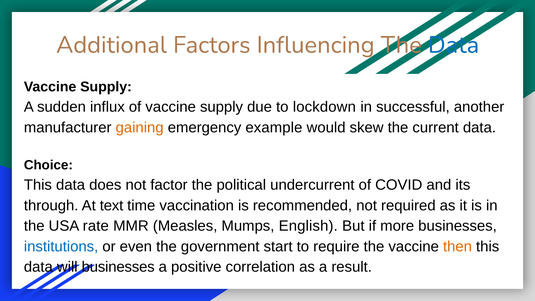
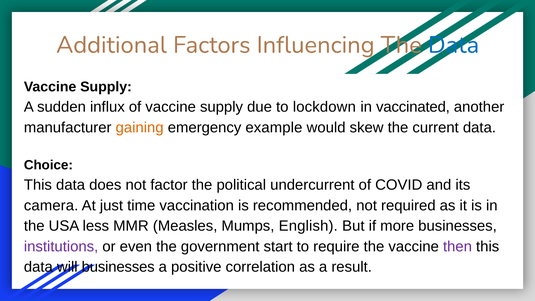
successful: successful -> vaccinated (413, 107)
through: through -> camera (51, 205)
text: text -> just (111, 205)
rate: rate -> less (96, 226)
institutions colour: blue -> purple (61, 246)
then colour: orange -> purple (457, 246)
